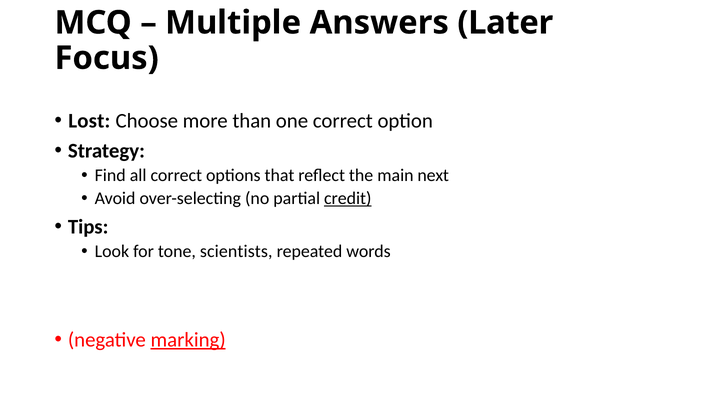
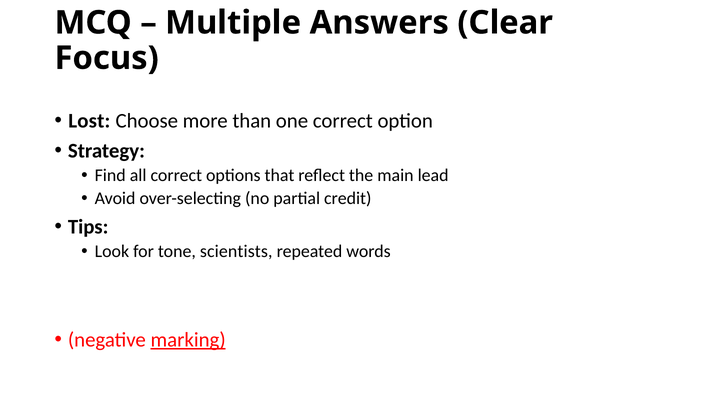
Later: Later -> Clear (505, 23)
next: next -> lead (433, 176)
credit underline: present -> none (348, 199)
